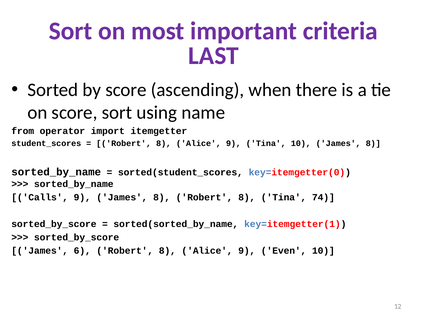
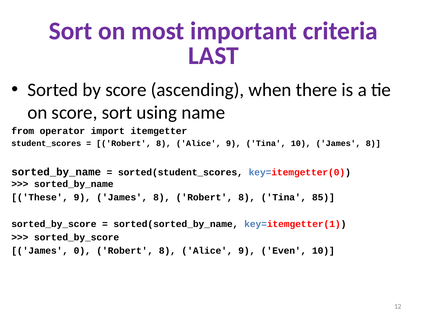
Calls: Calls -> These (40, 197)
74: 74 -> 85 (323, 197)
6: 6 -> 0 (82, 250)
